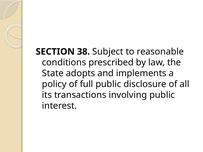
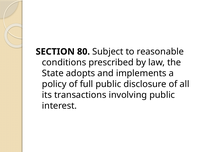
38: 38 -> 80 (83, 52)
